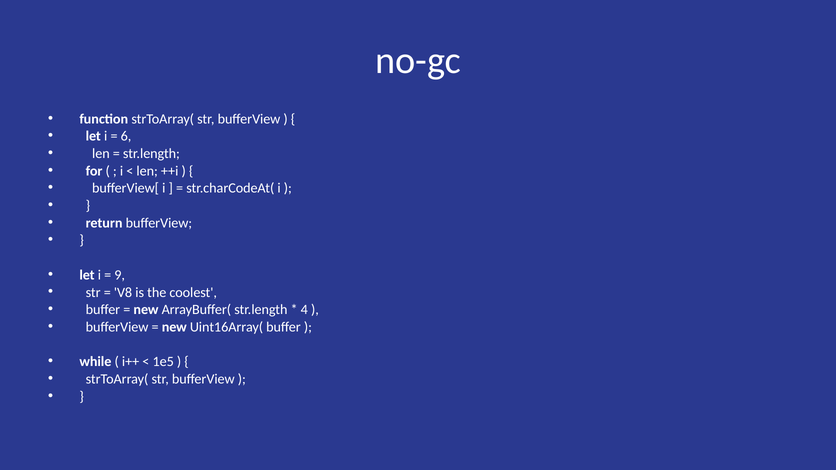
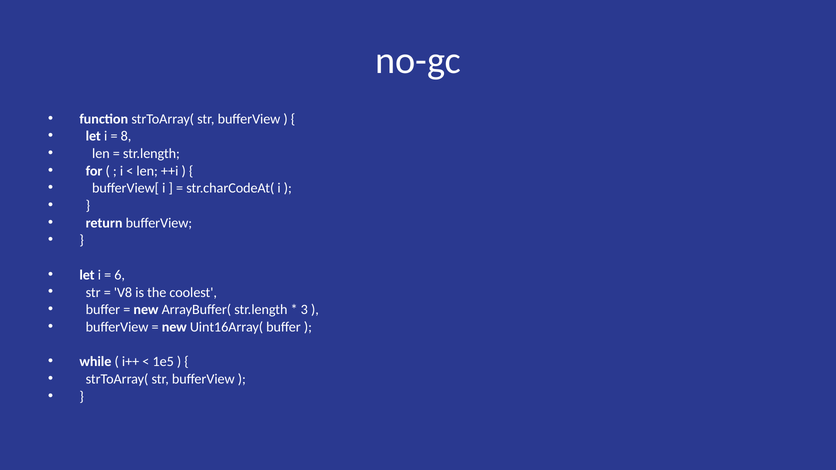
6: 6 -> 8 (126, 136)
9: 9 -> 6 (120, 275)
4: 4 -> 3 (304, 310)
